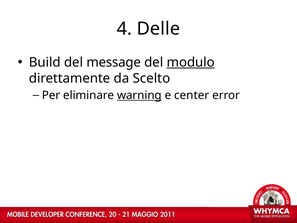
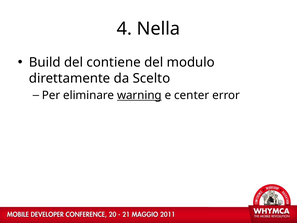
Delle: Delle -> Nella (158, 29)
message: message -> contiene (114, 62)
modulo underline: present -> none (191, 62)
